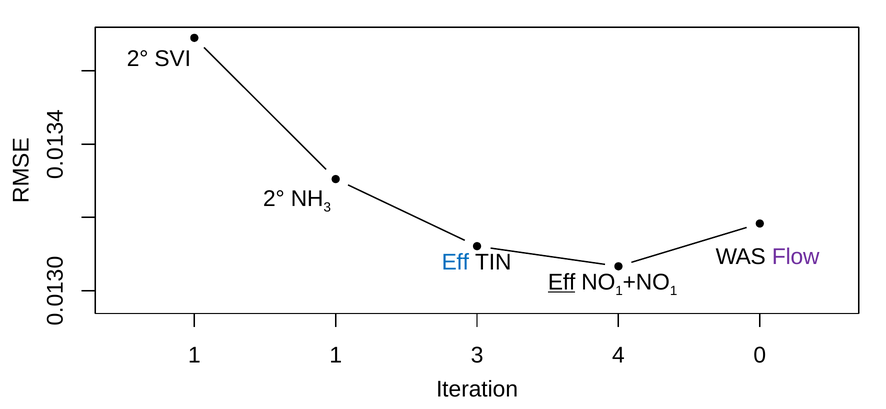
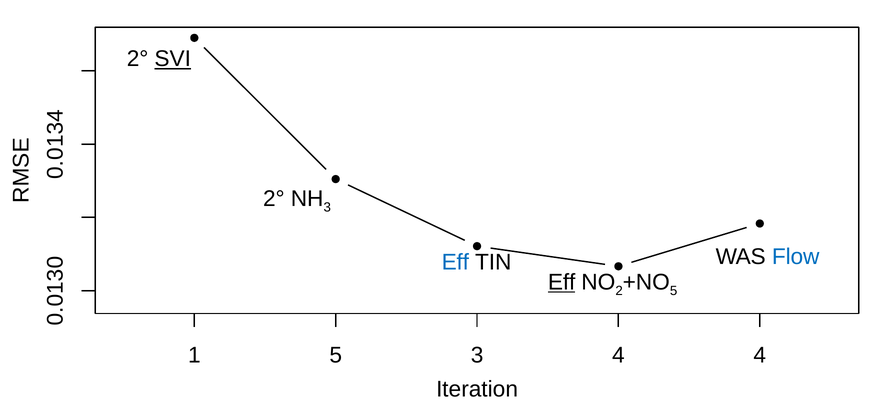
SVI underline: none -> present (173, 59)
Flow colour: purple -> blue (796, 256)
1: 1 -> 2 (619, 291)
1: 1 -> 5 (674, 291)
1 1: 1 -> 5 (336, 355)
4 0: 0 -> 4 (760, 355)
